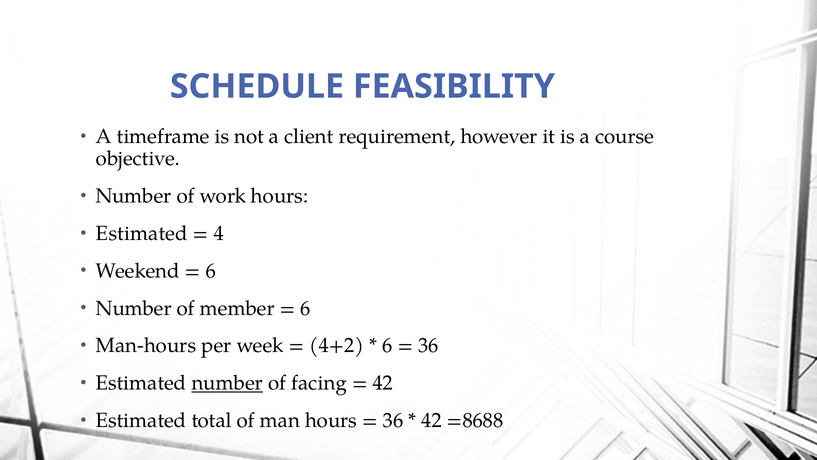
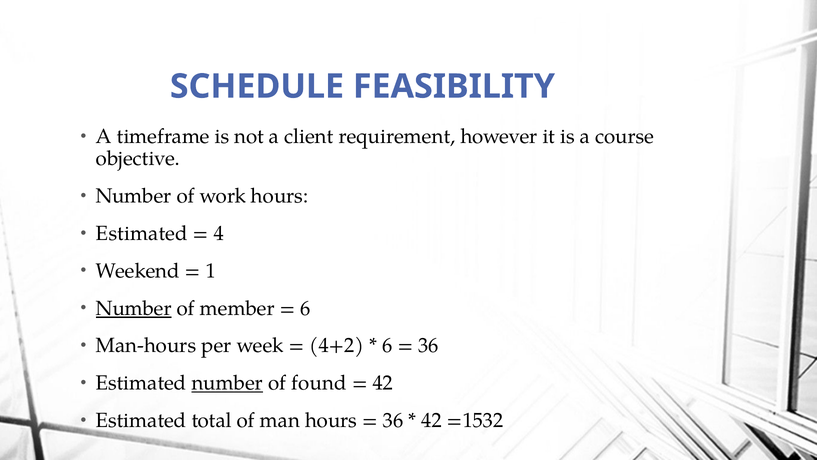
6: 6 -> 1 (211, 271)
Number underline: none -> present (134, 308)
facing: facing -> found (319, 383)
=8688: =8688 -> =1532 (475, 420)
